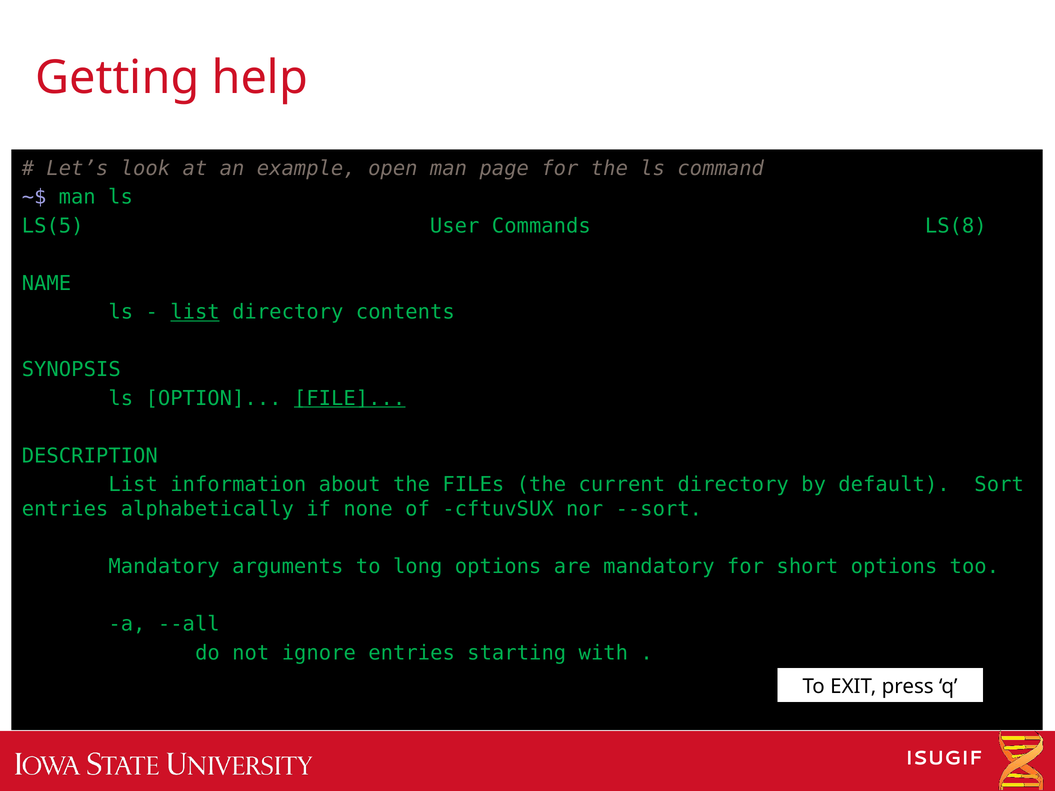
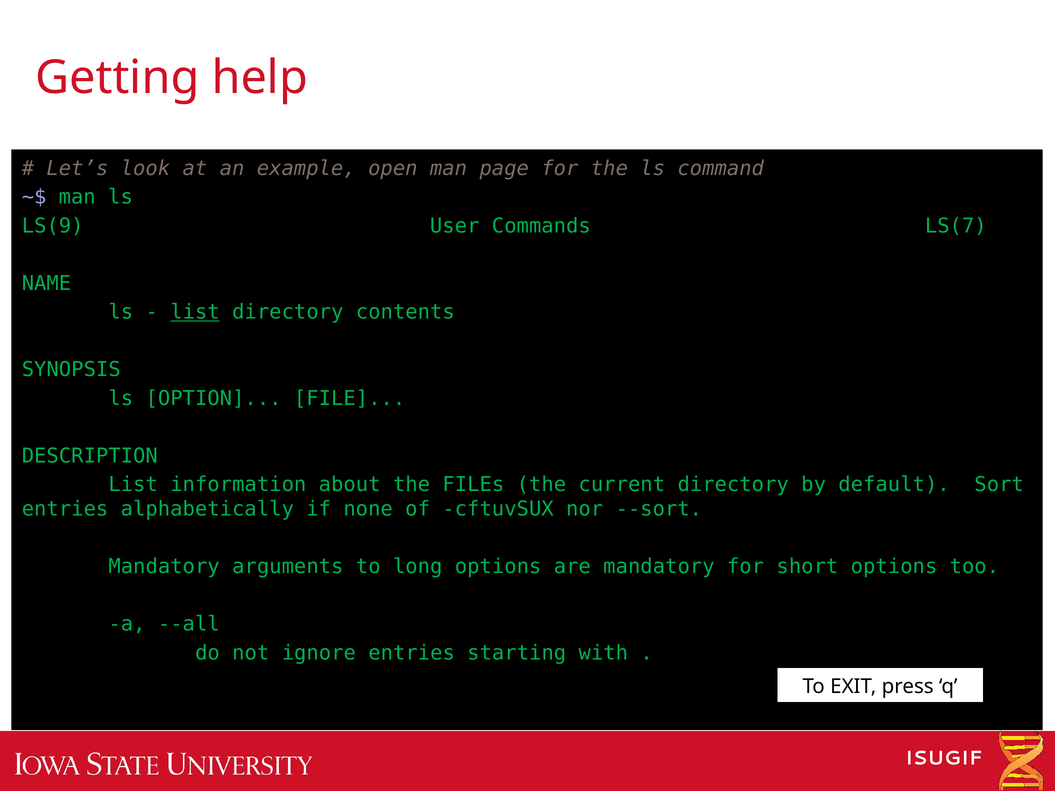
LS(5: LS(5 -> LS(9 (53, 226)
LS(8: LS(8 -> LS(7 (956, 226)
FILE underline: present -> none (350, 398)
